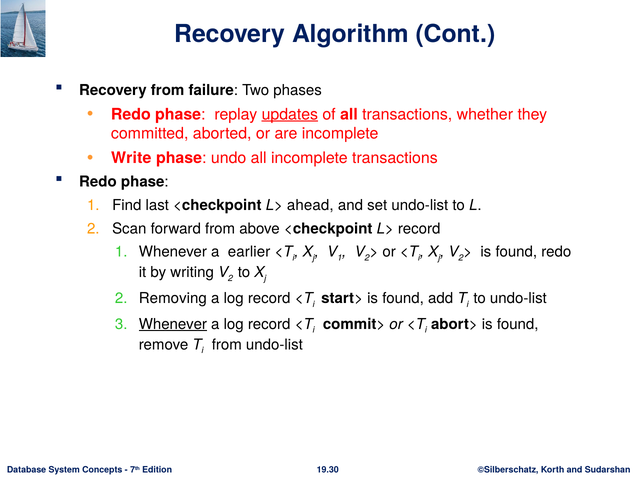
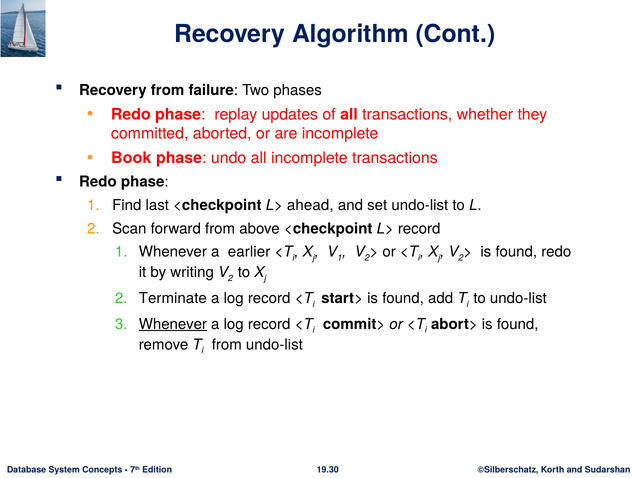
updates underline: present -> none (290, 114)
Write: Write -> Book (131, 158)
Removing: Removing -> Terminate (173, 298)
